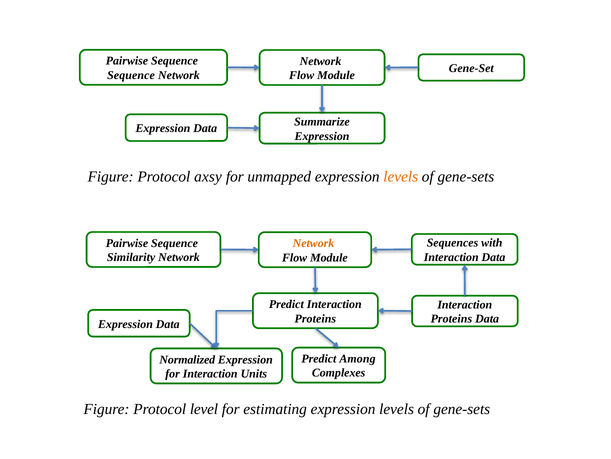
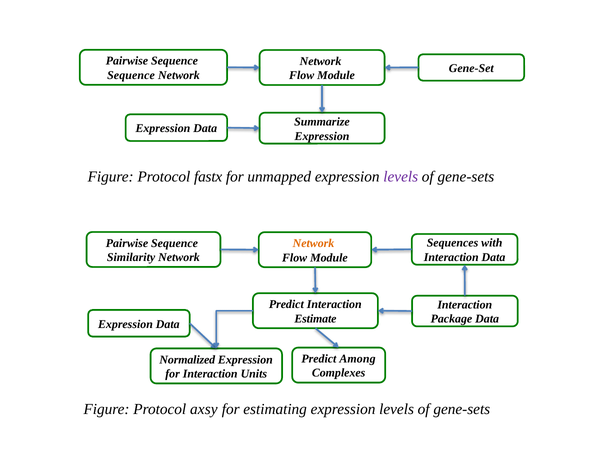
axsy: axsy -> fastx (208, 176)
levels colour: orange -> purple (401, 176)
Proteins: Proteins -> Estimate (315, 318)
Proteins: Proteins -> Package (451, 318)
level: level -> axsy (204, 409)
